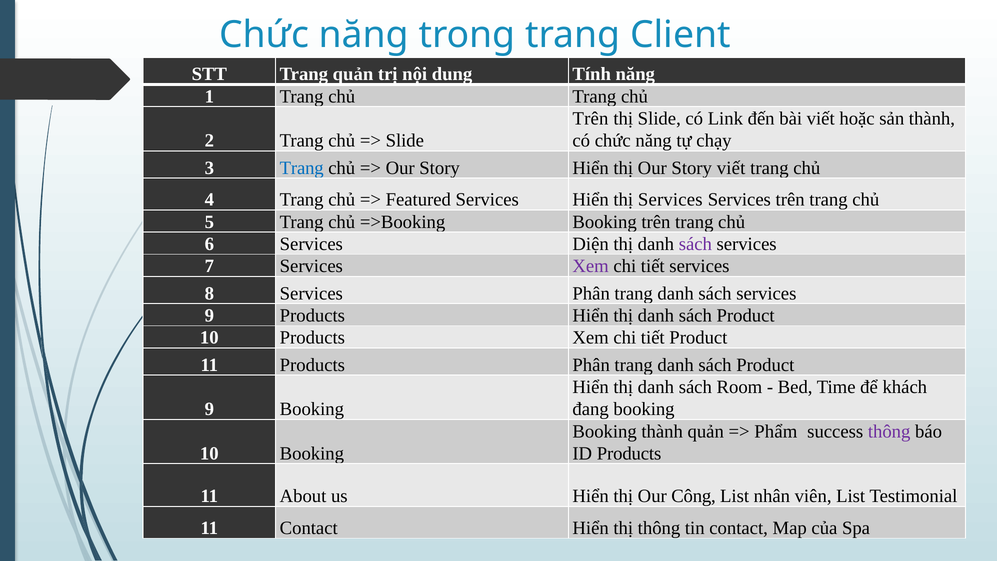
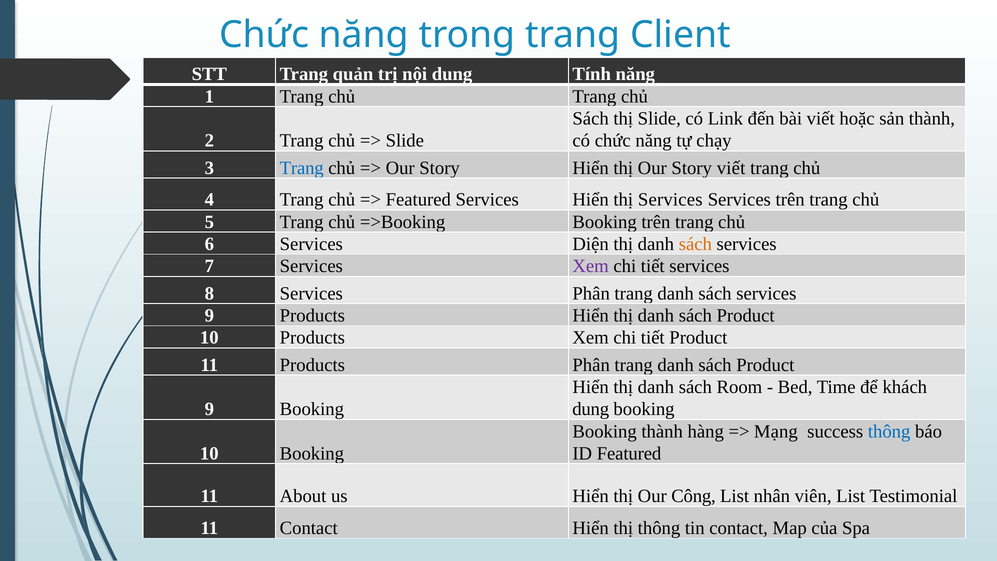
Trên: Trên -> Sách (591, 119)
sách colour: purple -> orange (695, 244)
đang: đang -> dung (591, 409)
thành quản: quản -> hàng (706, 431)
Phẩm: Phẩm -> Mạng (776, 431)
thông colour: purple -> blue (889, 431)
ID Products: Products -> Featured (629, 453)
